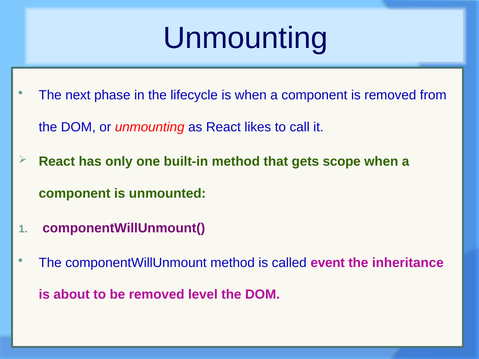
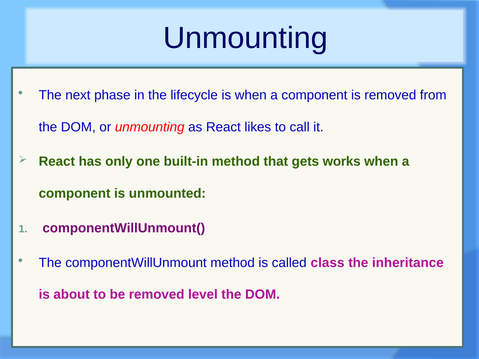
scope: scope -> works (342, 162)
event: event -> class (328, 263)
